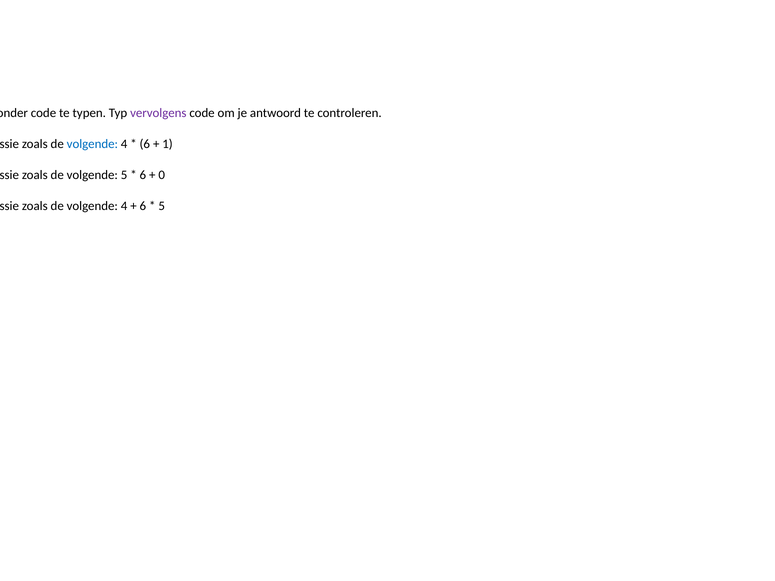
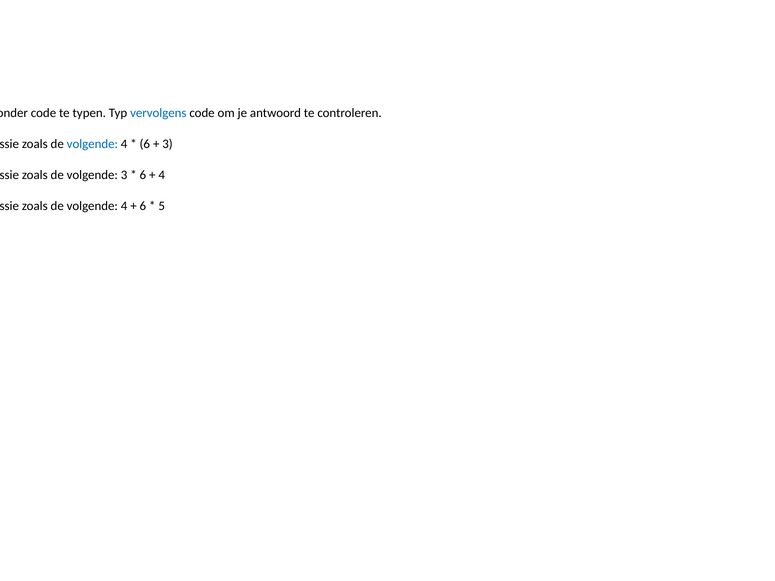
vervolgens colour: purple -> blue (158, 113)
1: 1 -> 3 (168, 144)
volgende 5: 5 -> 3 (124, 175)
0: 0 -> 4 (162, 175)
